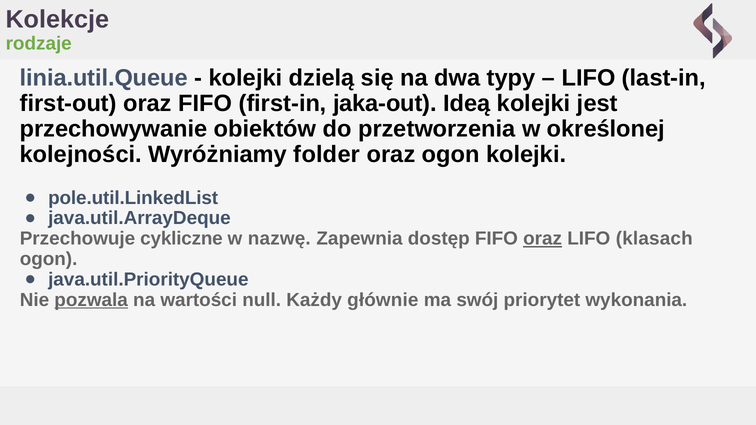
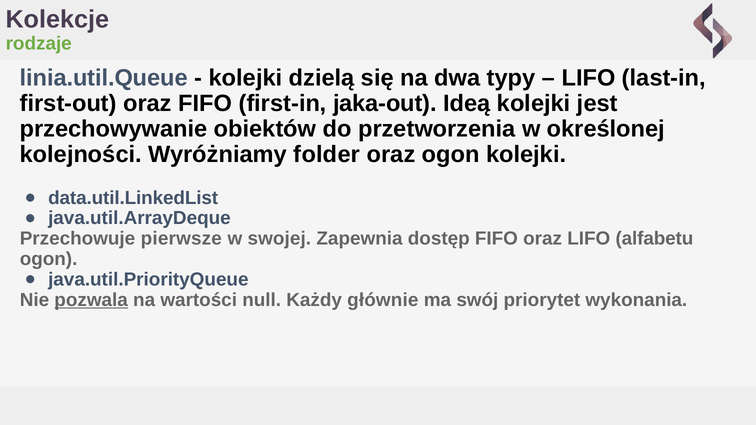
pole.util.LinkedList: pole.util.LinkedList -> data.util.LinkedList (133, 198)
cykliczne: cykliczne -> pierwsze (181, 239)
nazwę: nazwę -> swojej (279, 239)
oraz underline: present -> none (543, 239)
klasach: klasach -> alfabetu (654, 239)
